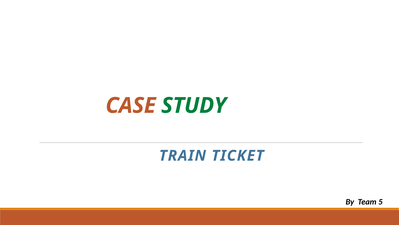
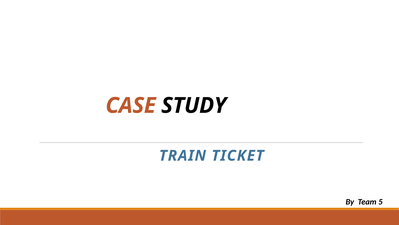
STUDY colour: green -> black (194, 105)
